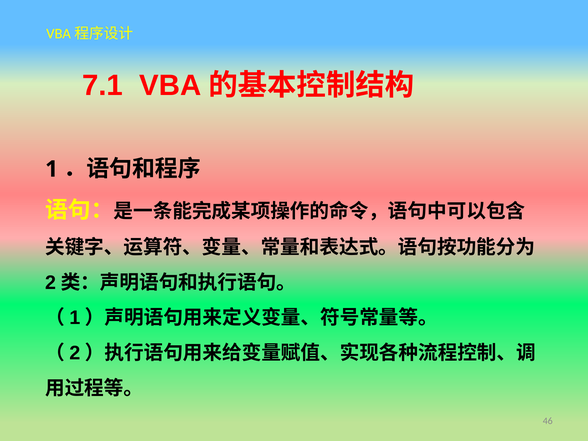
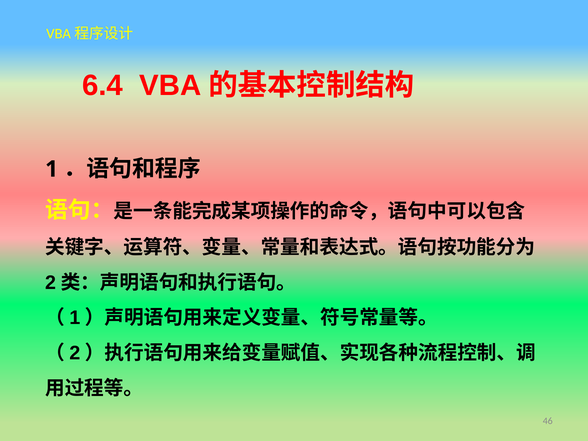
7.1: 7.1 -> 6.4 (103, 86)
